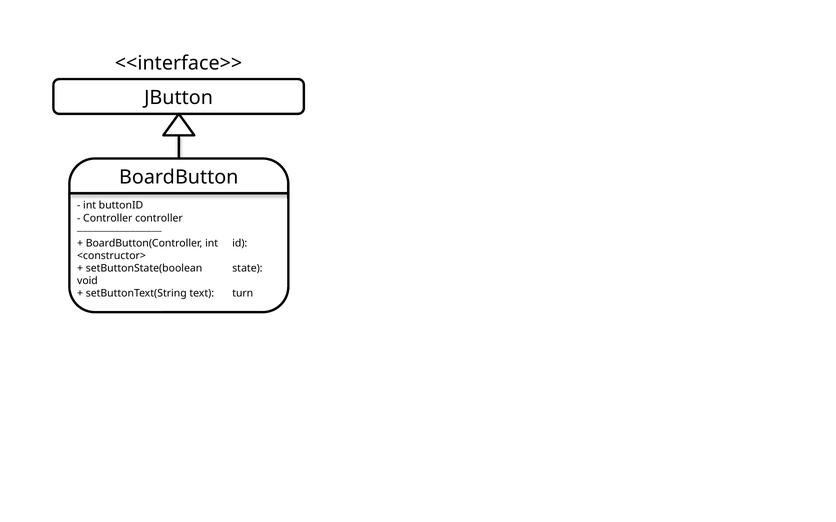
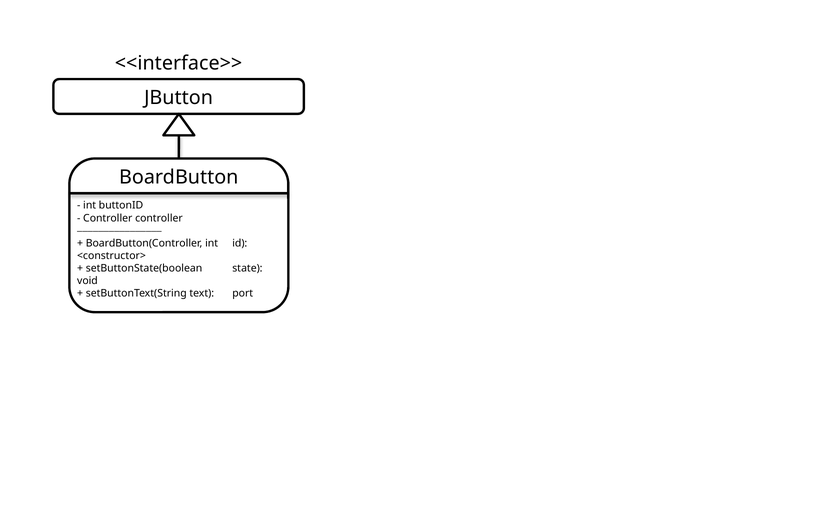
turn: turn -> port (243, 294)
